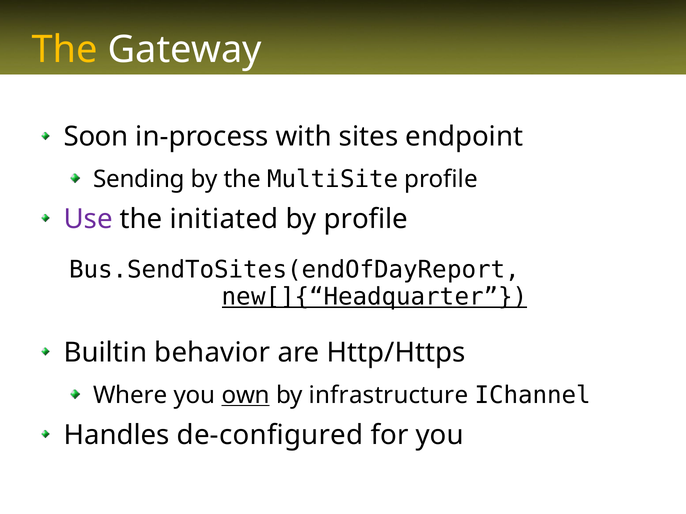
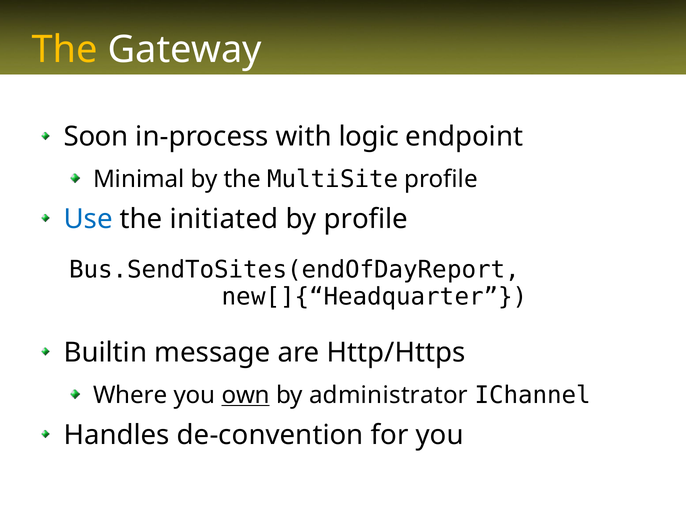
sites: sites -> logic (369, 137)
Sending: Sending -> Minimal (139, 179)
Use colour: purple -> blue (88, 219)
new[]{“Headquarter underline: present -> none (375, 297)
behavior: behavior -> message (212, 353)
infrastructure: infrastructure -> administrator (389, 395)
de-configured: de-configured -> de-convention (270, 436)
